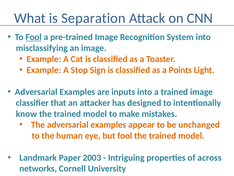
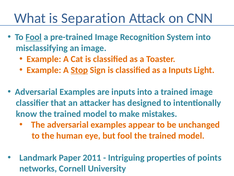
Stop underline: none -> present (79, 70)
a Points: Points -> Inputs (180, 70)
2003: 2003 -> 2011 (92, 157)
across: across -> points (209, 157)
